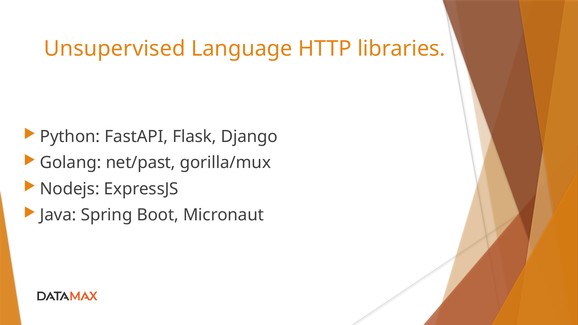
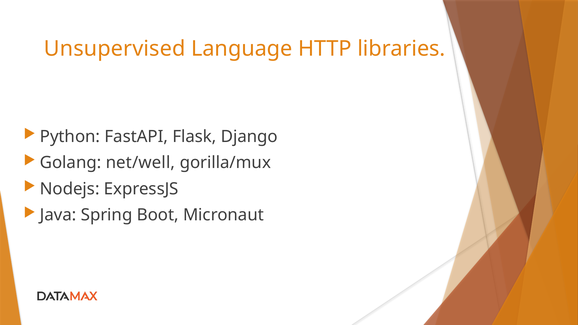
net/past: net/past -> net/well (140, 163)
